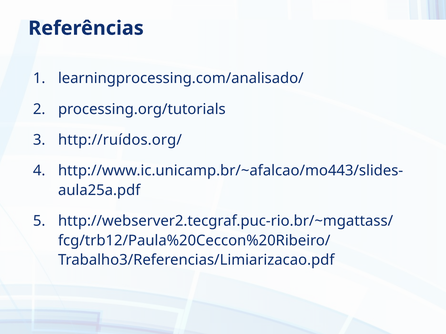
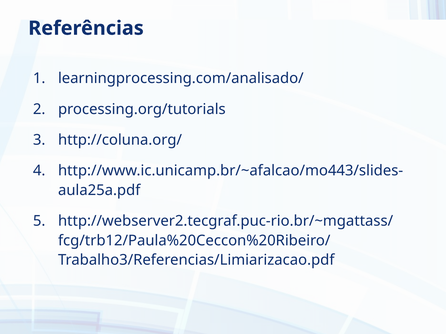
http://ruídos.org/: http://ruídos.org/ -> http://coluna.org/ (120, 140)
